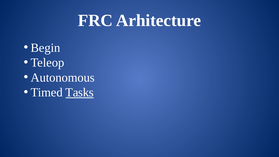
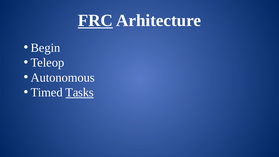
FRC underline: none -> present (95, 21)
